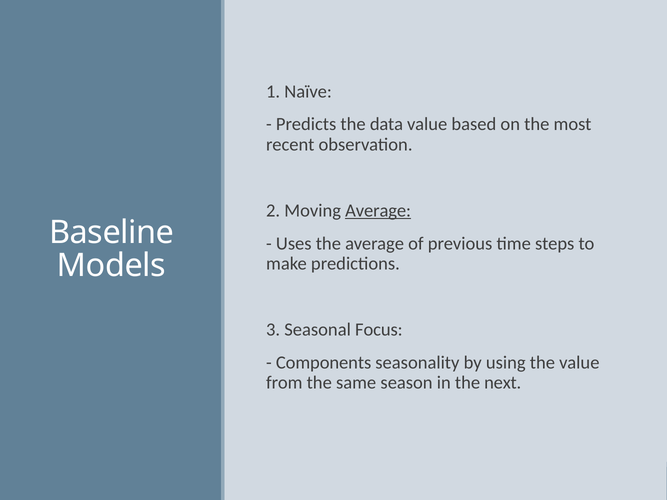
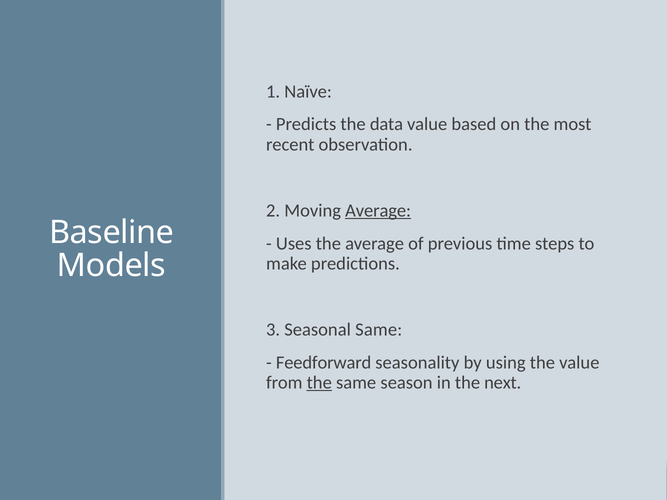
Seasonal Focus: Focus -> Same (379, 330)
Components: Components -> Feedforward (324, 363)
the underline: none -> present (319, 383)
